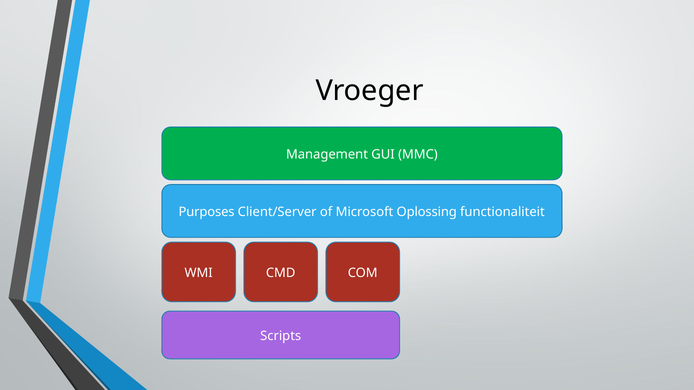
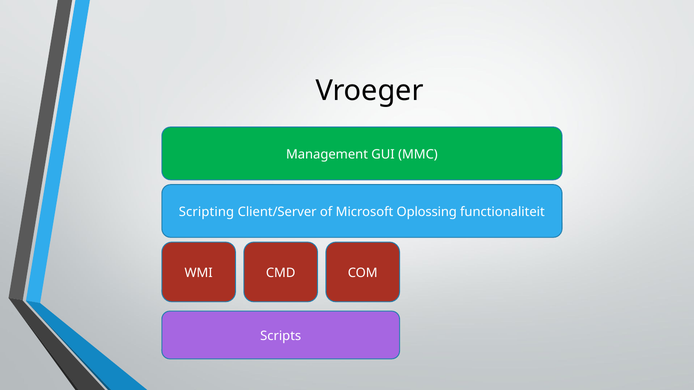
Purposes: Purposes -> Scripting (206, 212)
